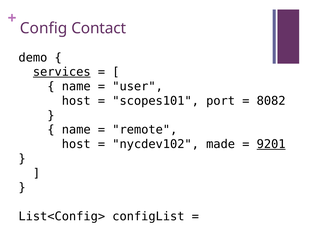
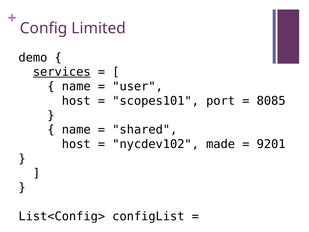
Contact: Contact -> Limited (99, 28)
8082: 8082 -> 8085 (271, 101)
remote: remote -> shared (145, 130)
9201 underline: present -> none (271, 144)
